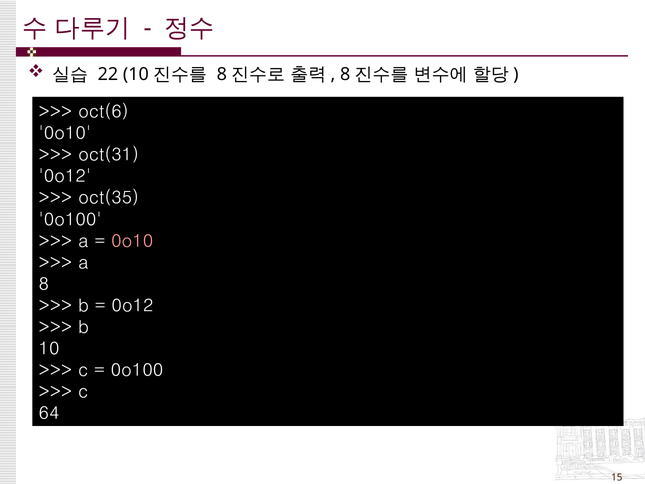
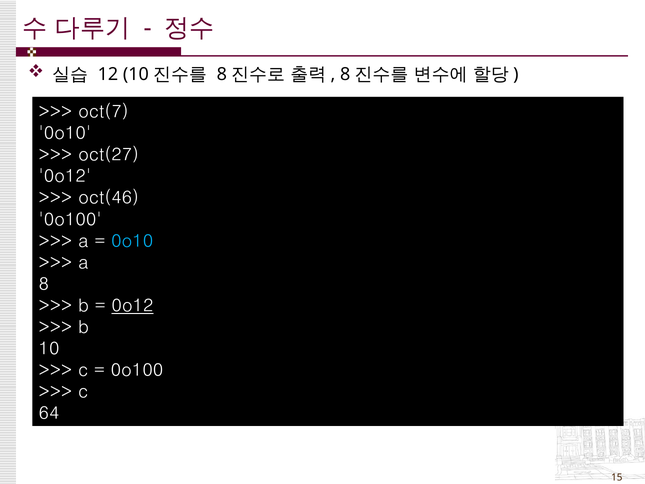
22: 22 -> 12 (108, 74)
oct(6: oct(6 -> oct(7 (103, 112)
oct(31: oct(31 -> oct(27 (109, 155)
oct(35: oct(35 -> oct(46 (109, 198)
0o10 colour: pink -> light blue (132, 241)
0o12 underline: none -> present (132, 306)
